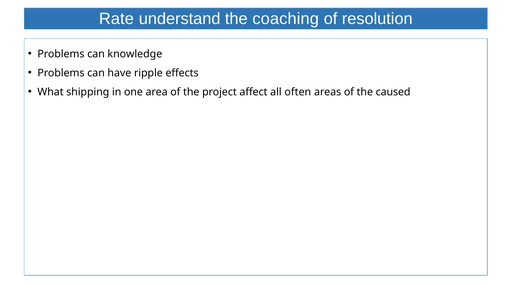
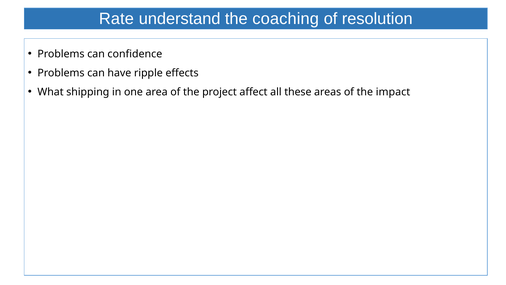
knowledge: knowledge -> confidence (135, 54)
often: often -> these (298, 92)
caused: caused -> impact (393, 92)
